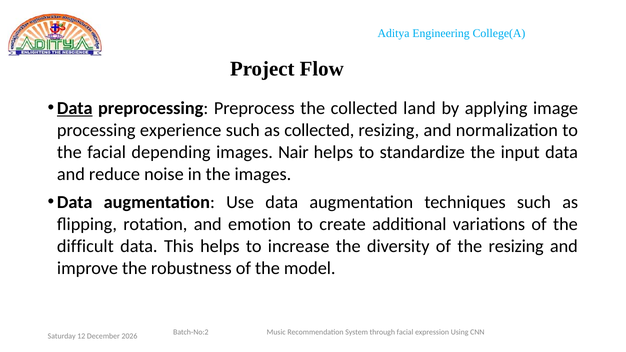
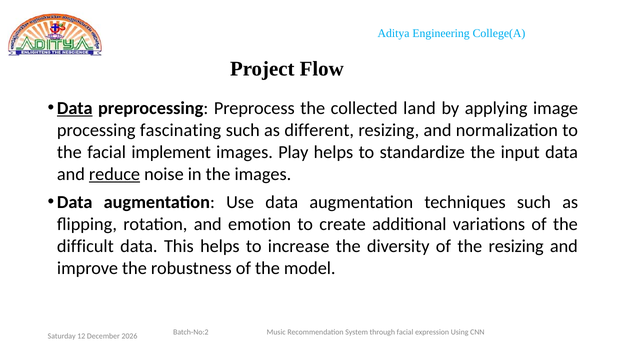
experience: experience -> fascinating (181, 130)
as collected: collected -> different (319, 130)
depending: depending -> implement (171, 152)
Nair: Nair -> Play (293, 152)
reduce underline: none -> present (115, 174)
